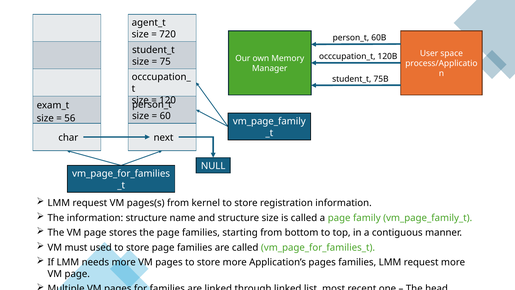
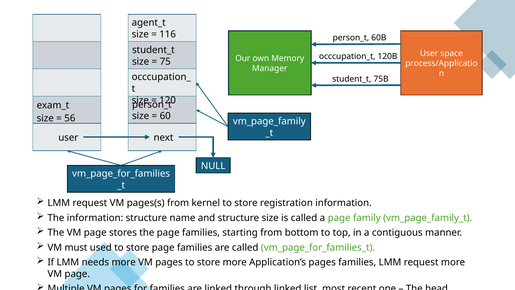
720: 720 -> 116 (168, 34)
char: char -> user (68, 138)
